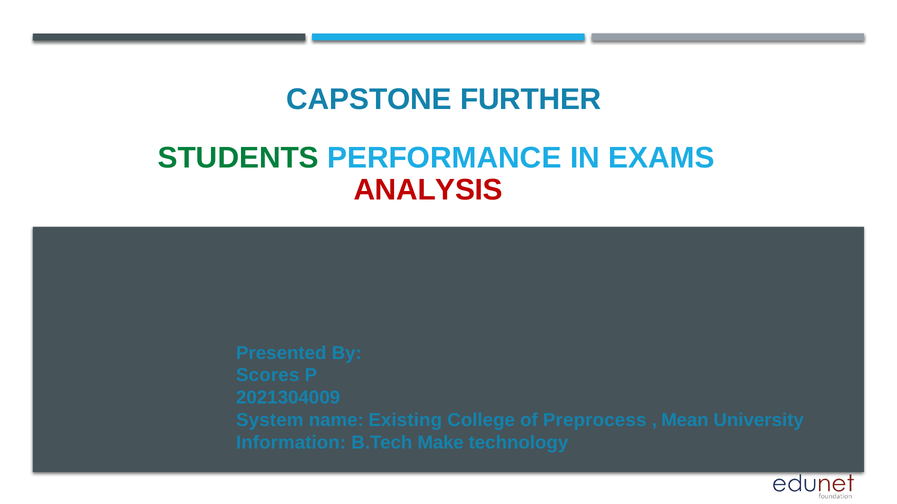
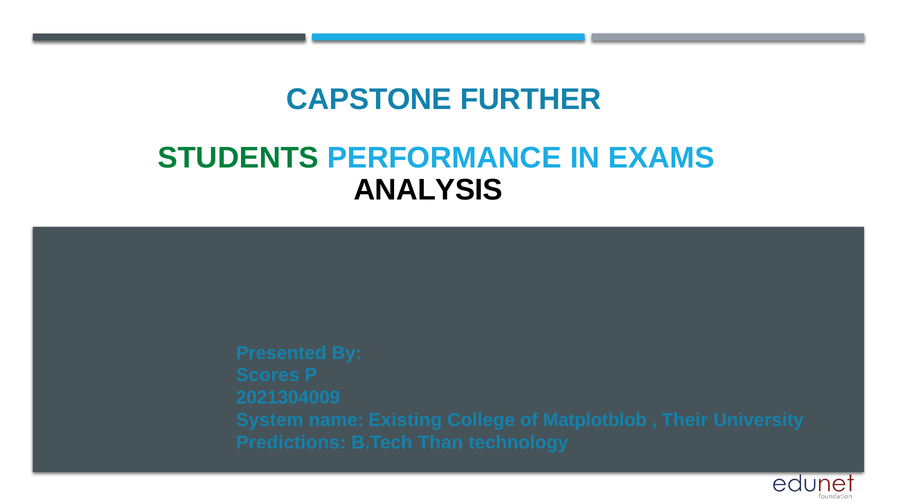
ANALYSIS colour: red -> black (428, 190)
Preprocess: Preprocess -> Matplotblob (595, 421)
Mean: Mean -> Their (685, 421)
Information: Information -> Predictions (291, 443)
Make: Make -> Than (440, 443)
